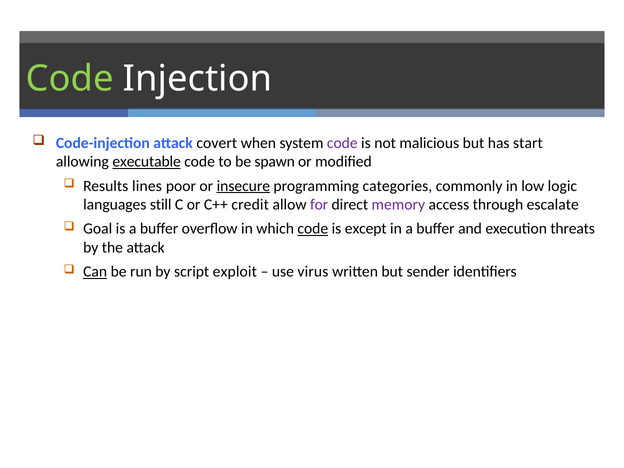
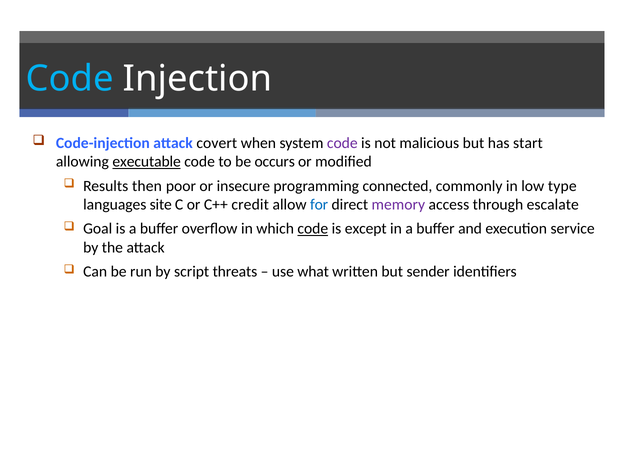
Code colour: light green -> light blue (70, 79)
spawn: spawn -> occurs (275, 162)
lines: lines -> then (147, 186)
insecure underline: present -> none (243, 186)
categories: categories -> connected (397, 186)
logic: logic -> type (562, 186)
still: still -> site (161, 205)
for colour: purple -> blue (319, 205)
threats: threats -> service (573, 229)
Can underline: present -> none (95, 272)
exploit: exploit -> threats (235, 272)
virus: virus -> what (313, 272)
